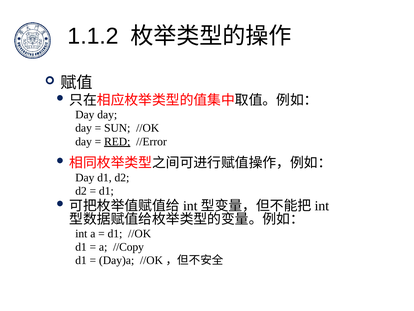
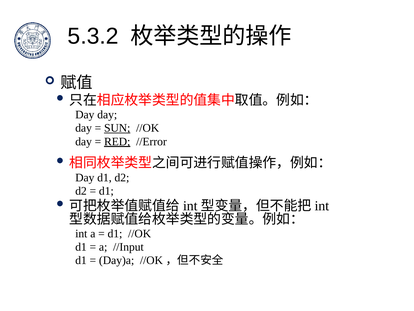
1.1.2: 1.1.2 -> 5.3.2 (93, 36)
SUN underline: none -> present (117, 128)
//Copy: //Copy -> //Input (128, 247)
